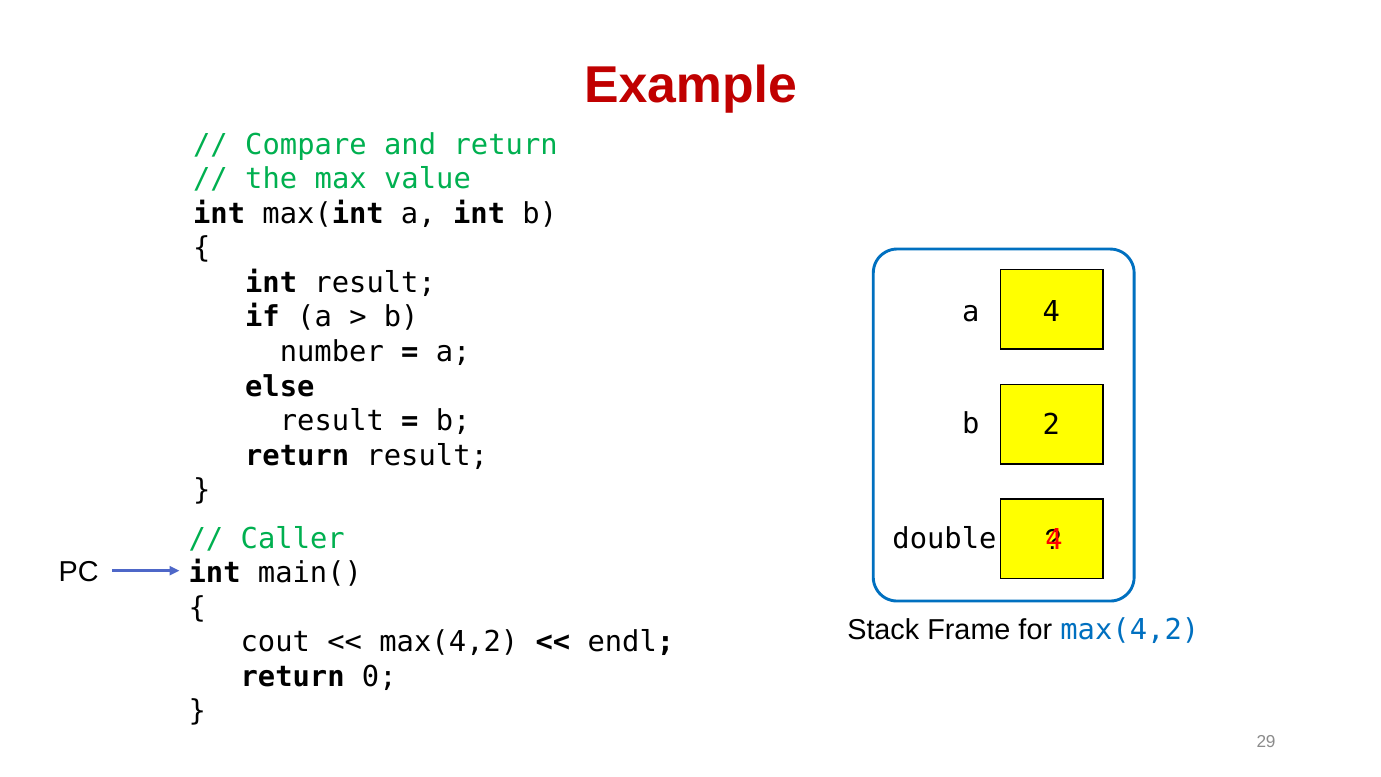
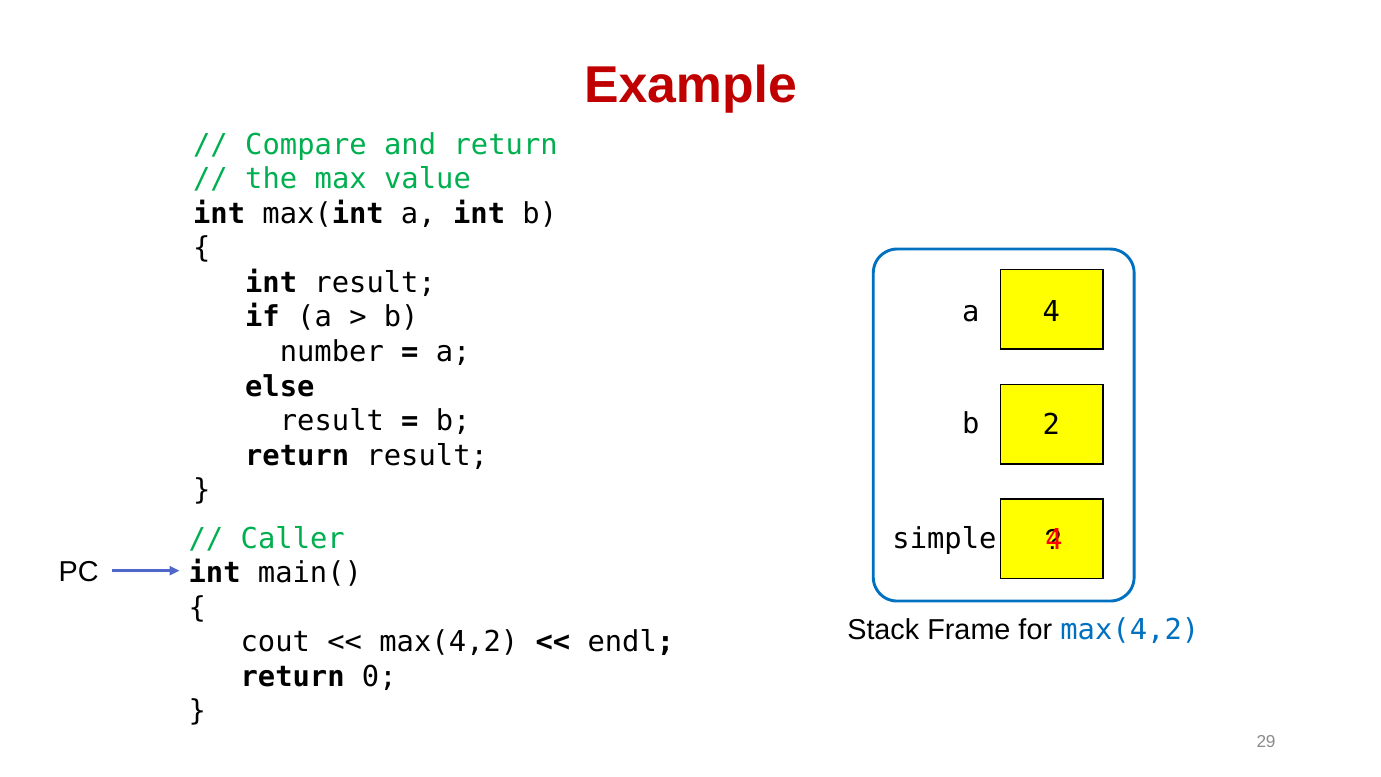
double: double -> simple (944, 538)
